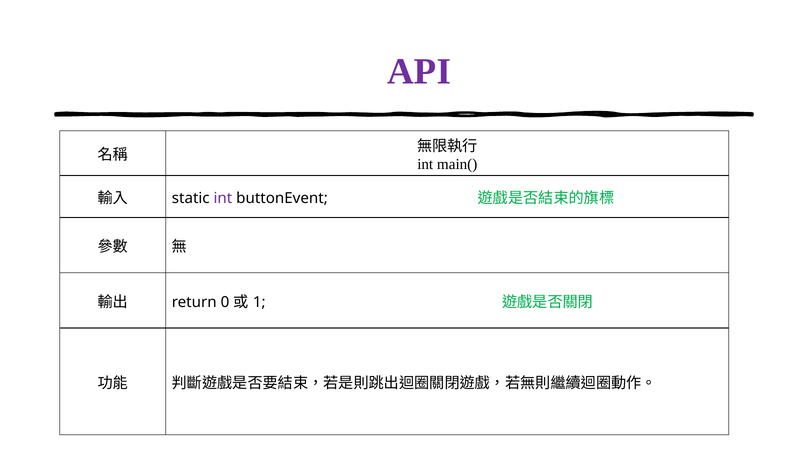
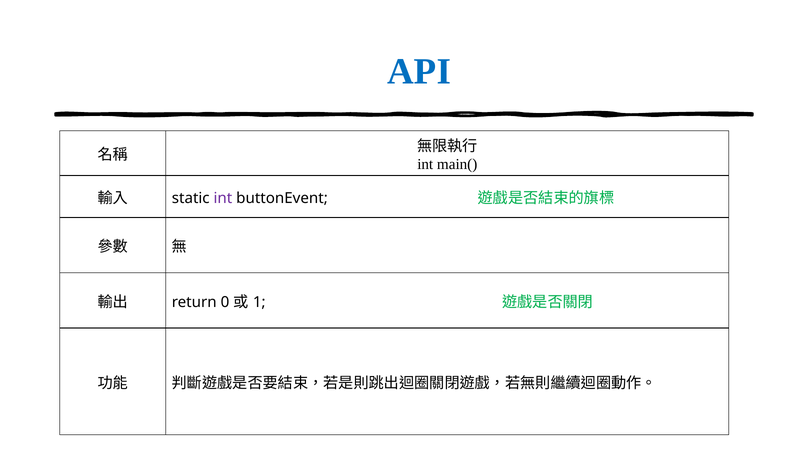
API colour: purple -> blue (419, 71)
